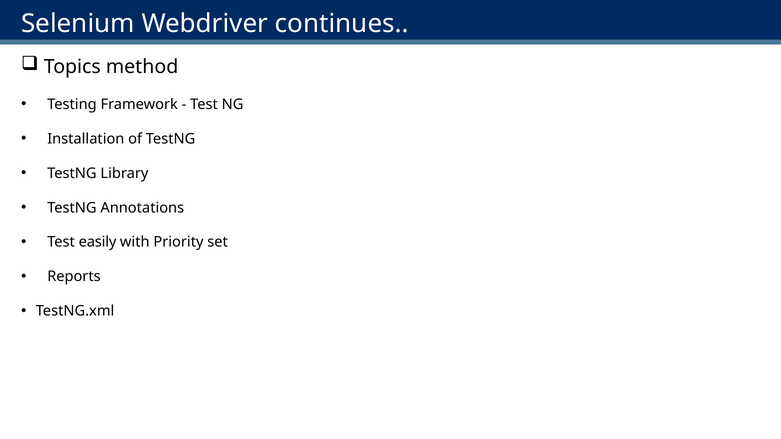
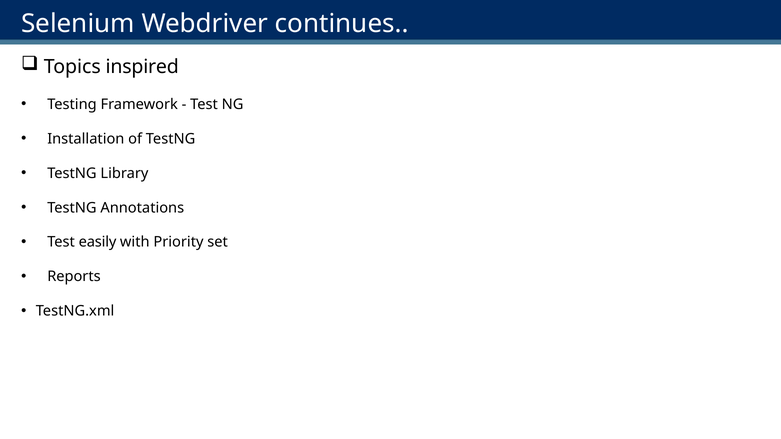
method: method -> inspired (142, 67)
